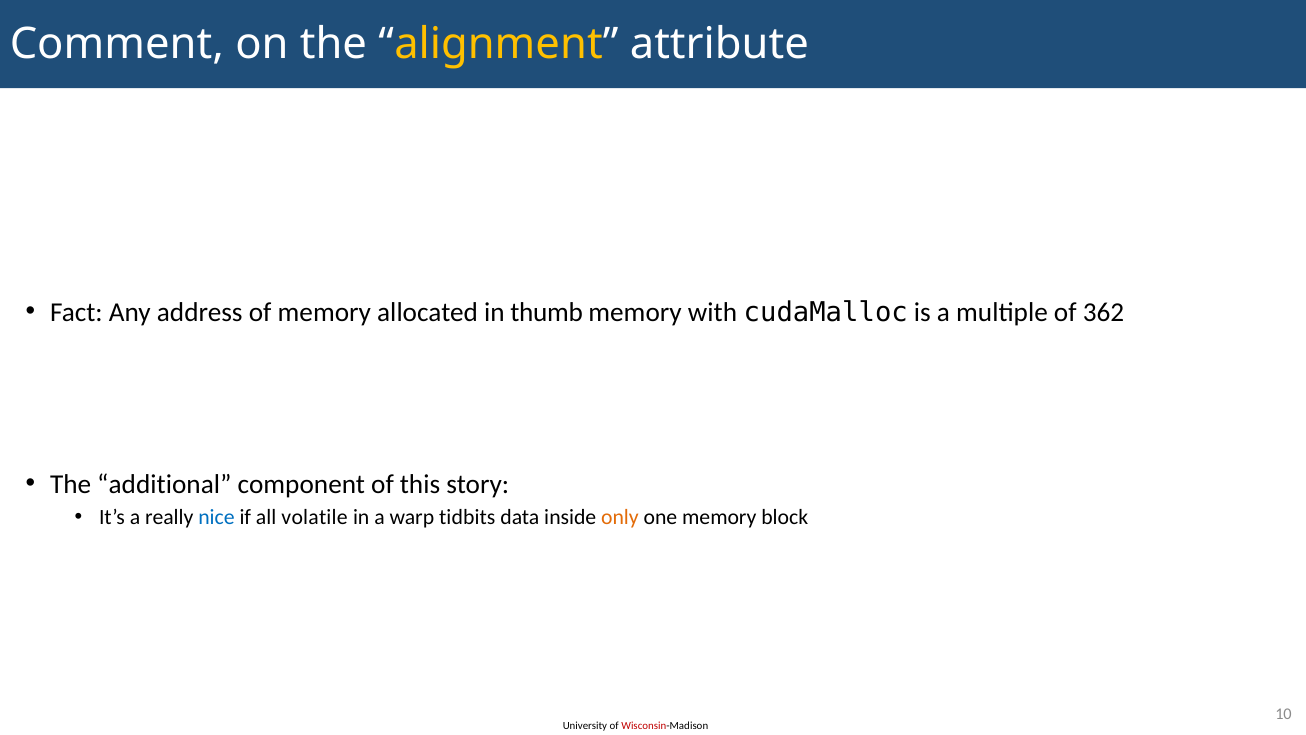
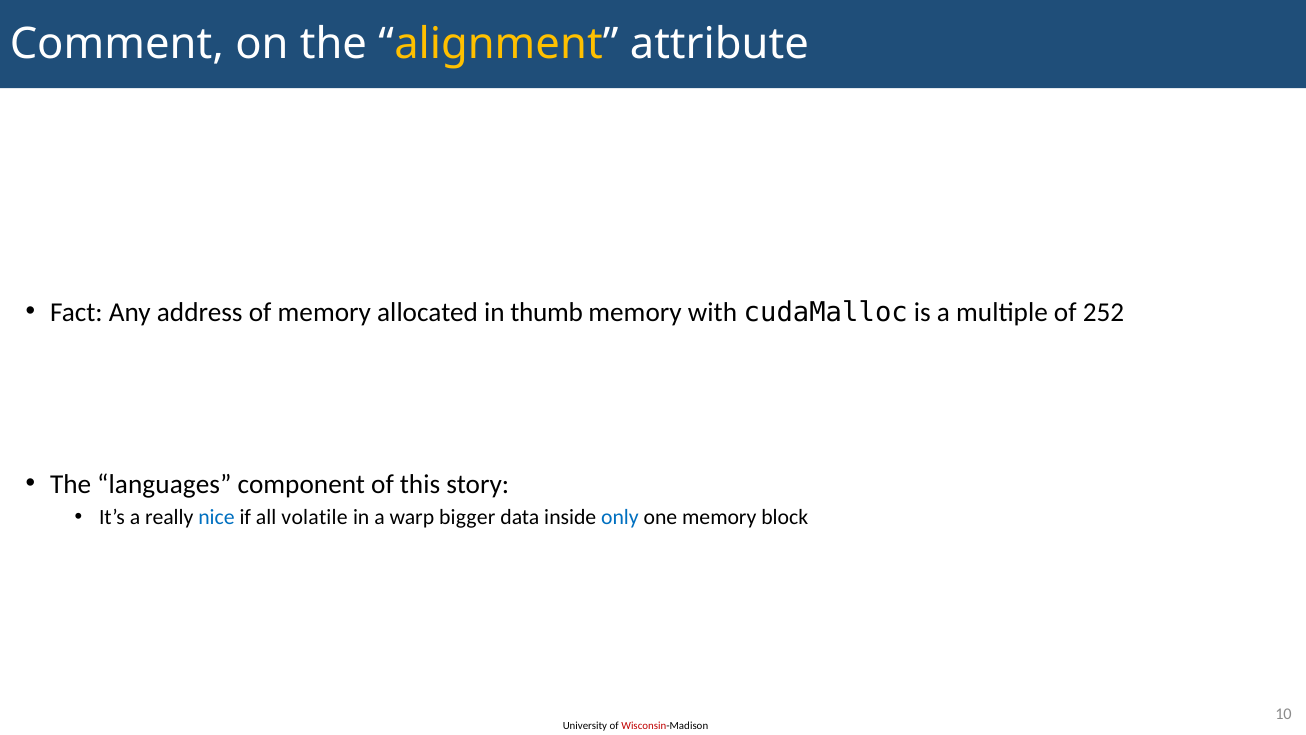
362: 362 -> 252 (1104, 312)
additional: additional -> languages (164, 484)
tidbits: tidbits -> bigger (467, 517)
only colour: orange -> blue (620, 517)
